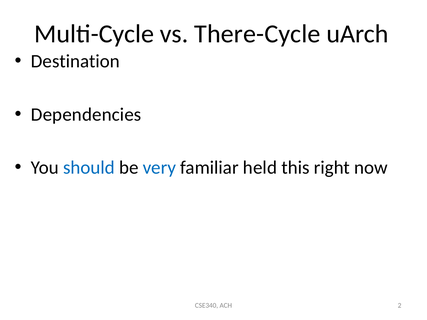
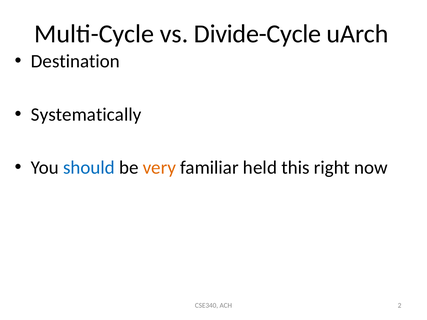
There-Cycle: There-Cycle -> Divide-Cycle (258, 34)
Dependencies: Dependencies -> Systematically (86, 115)
very colour: blue -> orange (159, 168)
